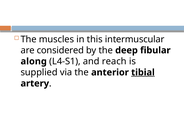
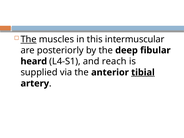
The underline: none -> present (29, 39)
considered: considered -> posteriorly (60, 50)
along: along -> heard (34, 61)
